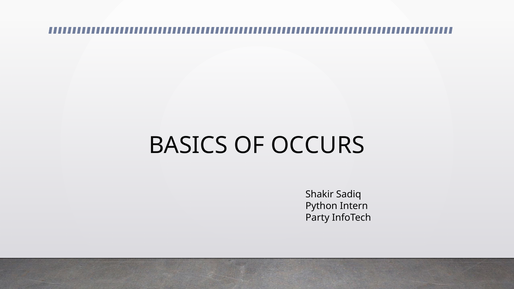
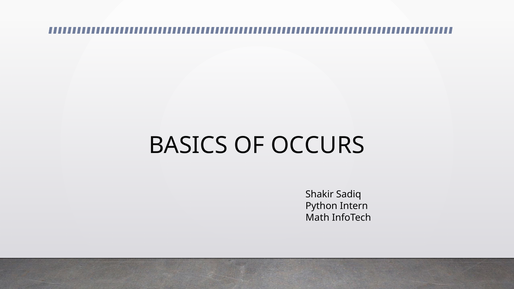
Party: Party -> Math (317, 218)
